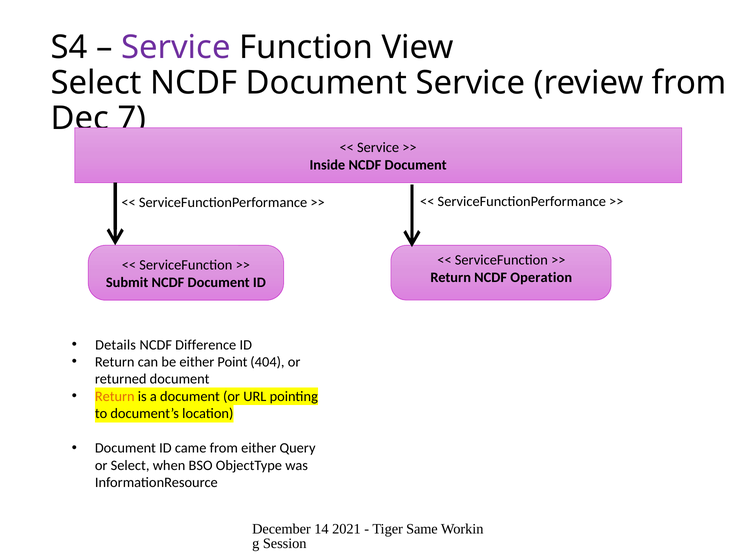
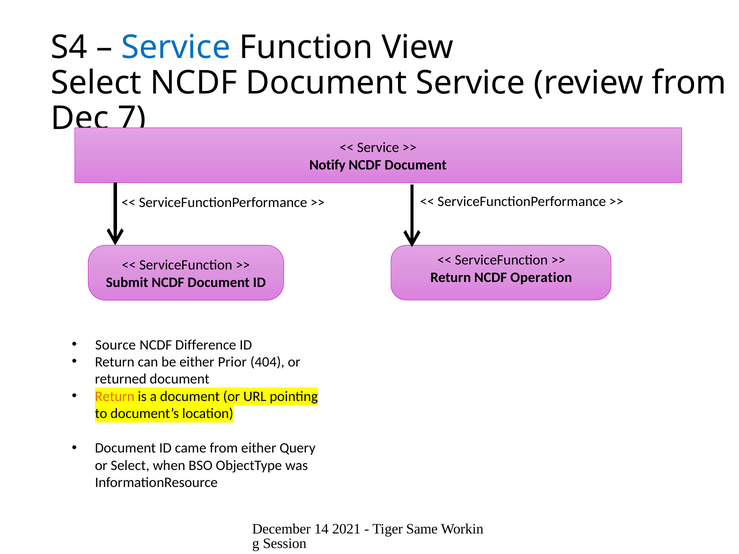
Service colour: purple -> blue (176, 47)
Inside: Inside -> Notify (327, 165)
Details: Details -> Source (116, 345)
Point: Point -> Prior (232, 362)
